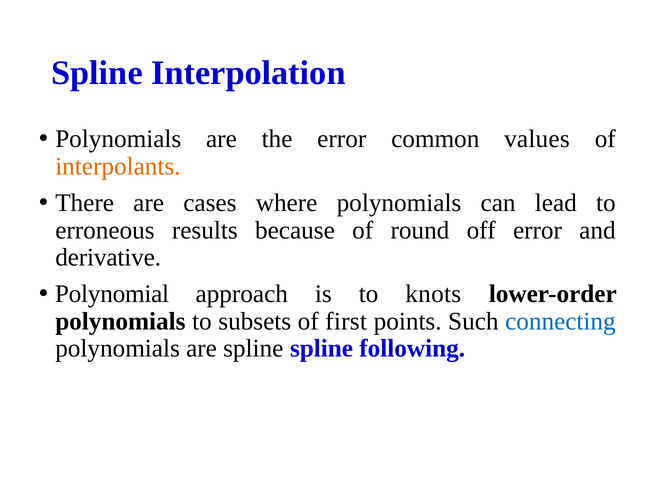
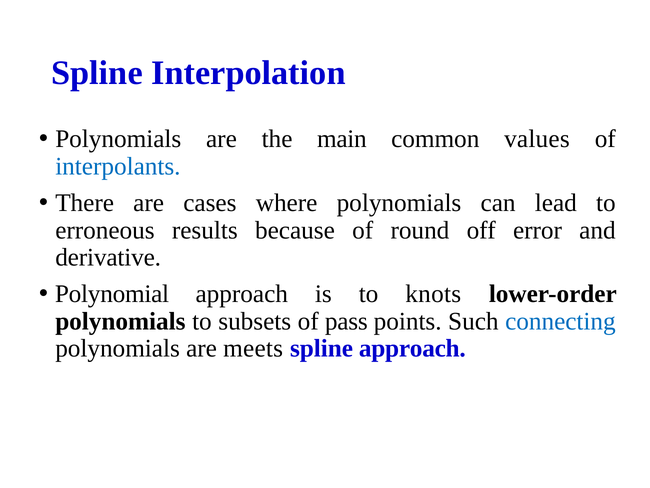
the error: error -> main (342, 139)
interpolants colour: orange -> blue (118, 166)
first: first -> pass (346, 321)
are spline: spline -> meets (253, 348)
spline following: following -> approach (412, 348)
